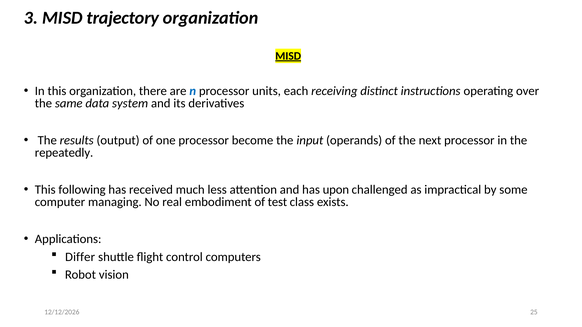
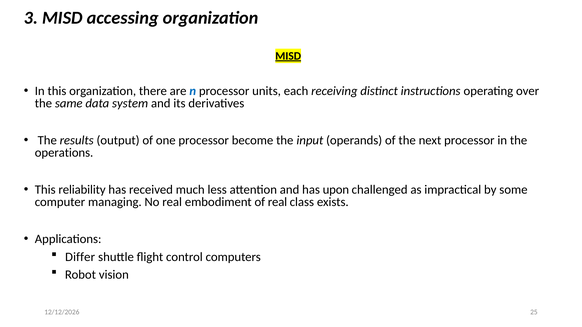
trajectory: trajectory -> accessing (123, 18)
repeatedly: repeatedly -> operations (64, 153)
following: following -> reliability (82, 190)
of test: test -> real (277, 202)
